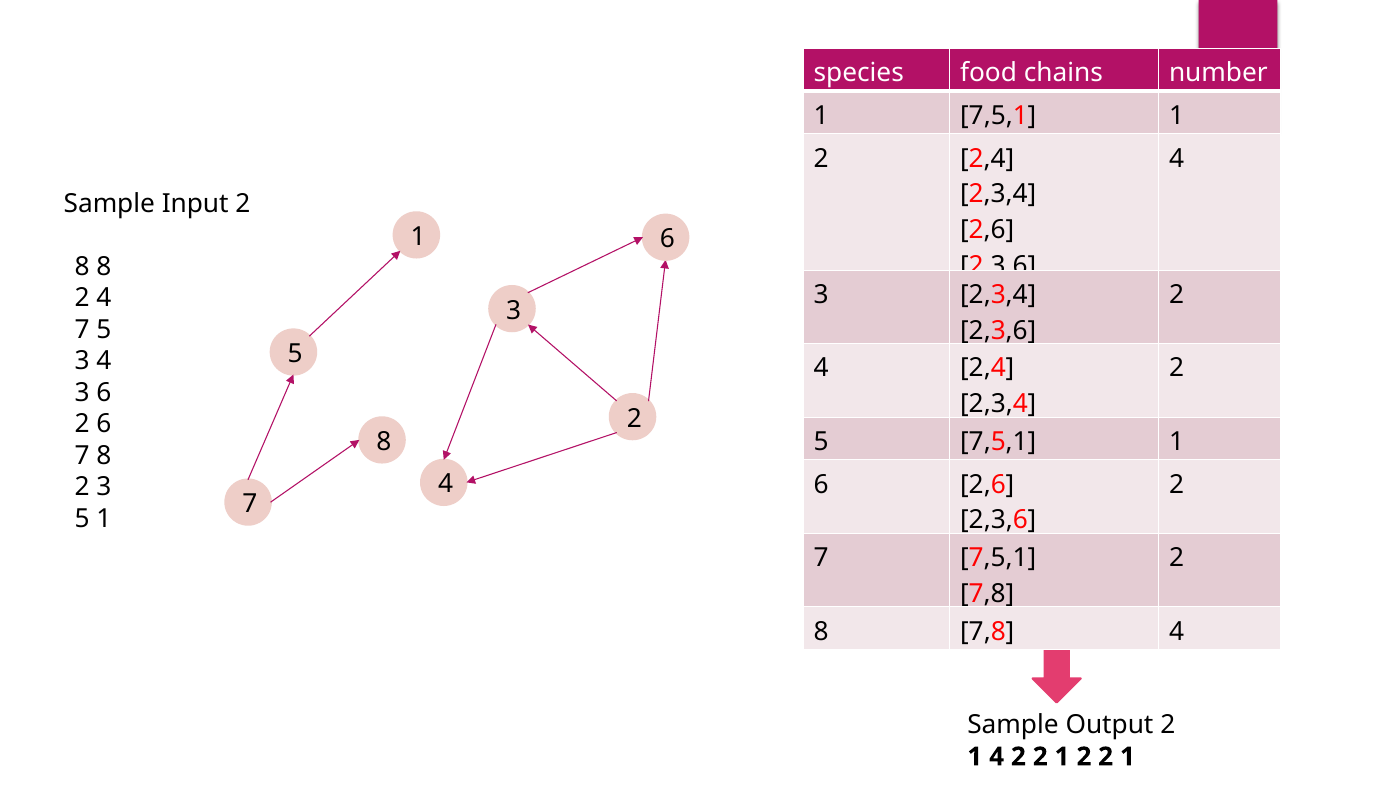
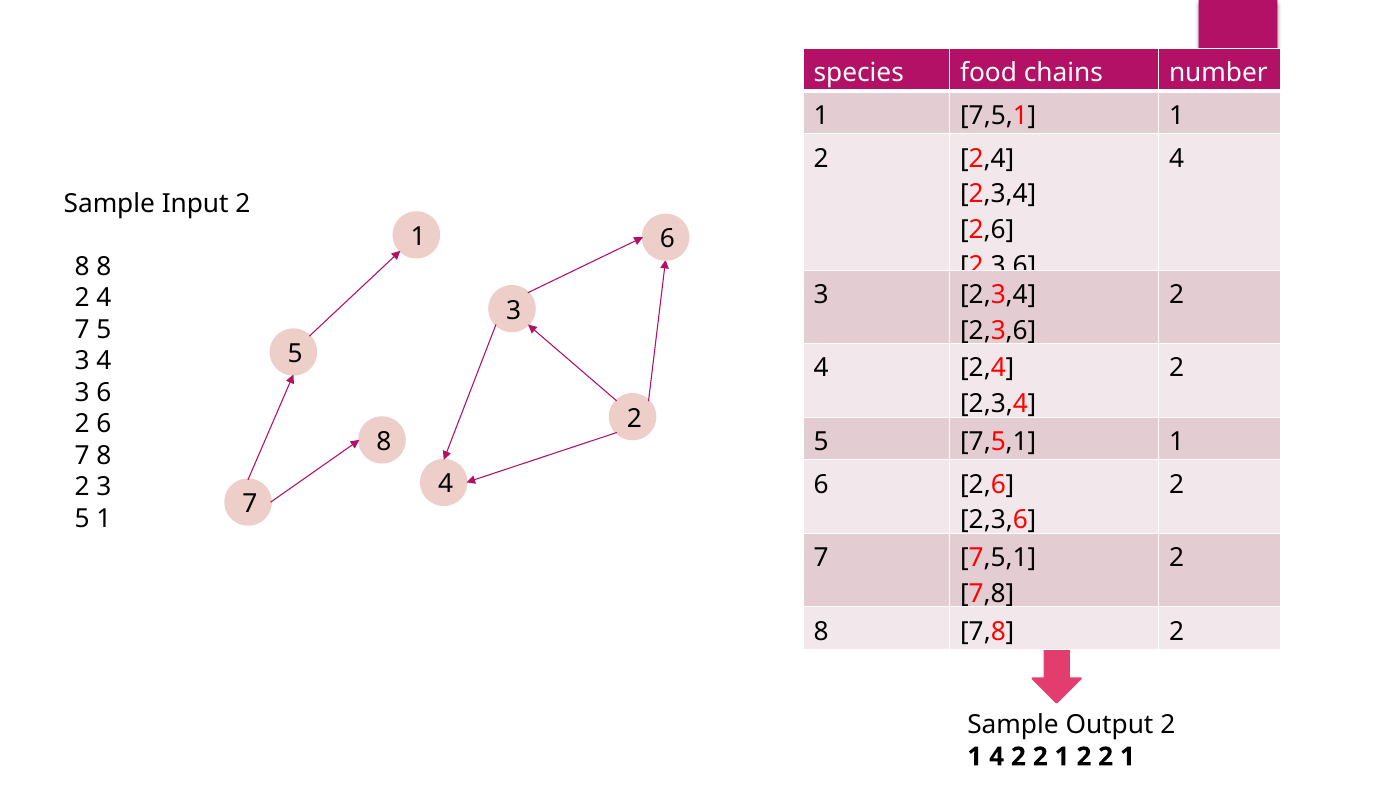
8 7,8 4: 4 -> 2 (1177, 632)
